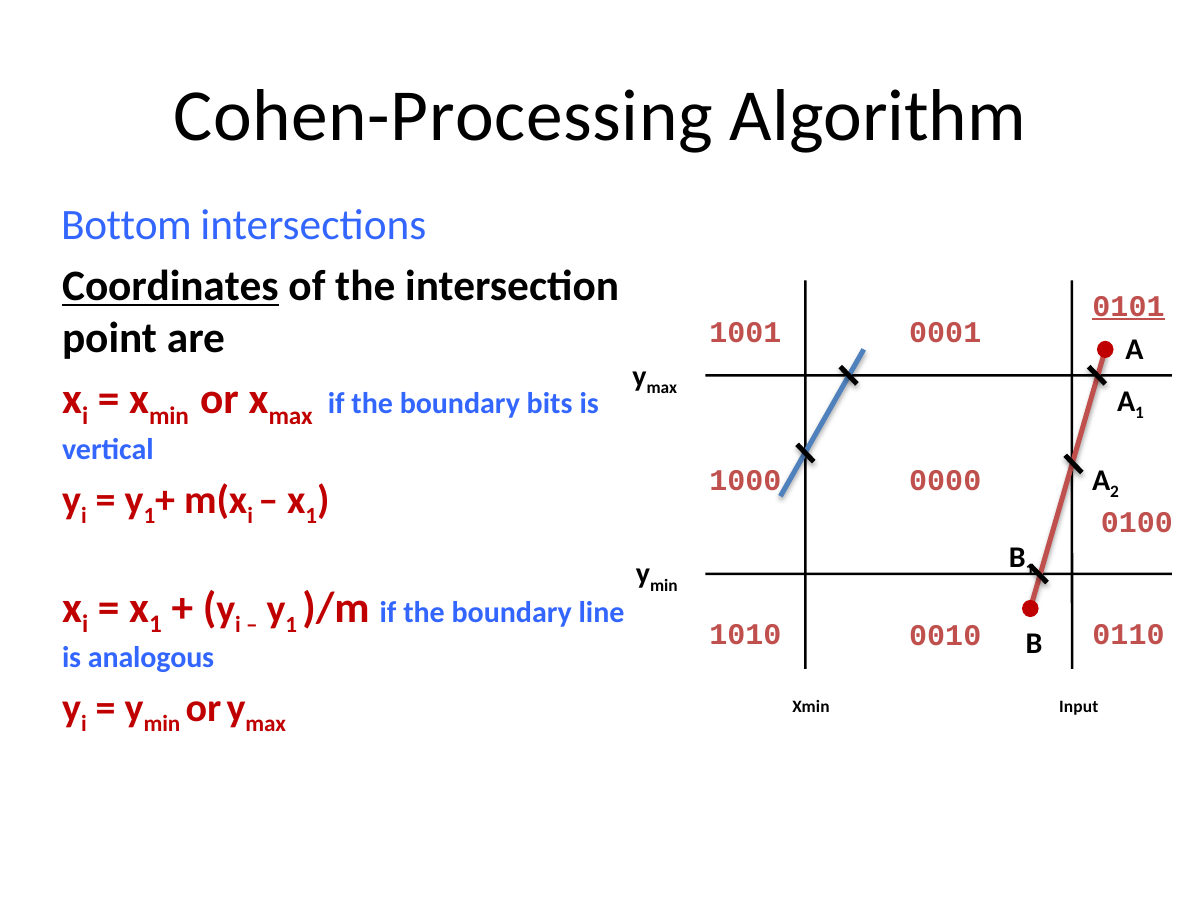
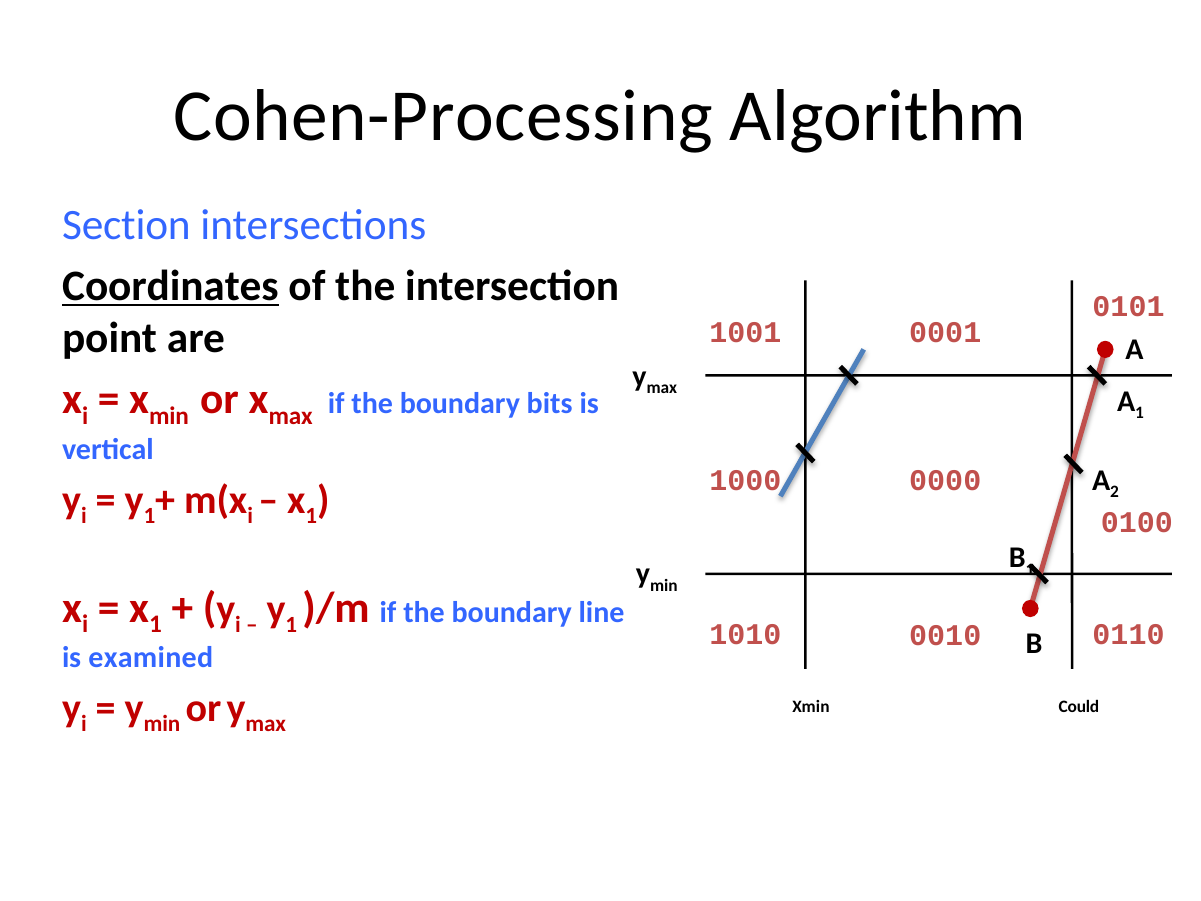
Bottom: Bottom -> Section (126, 225)
0101 underline: present -> none (1129, 306)
analogous: analogous -> examined (151, 658)
Input: Input -> Could (1079, 706)
